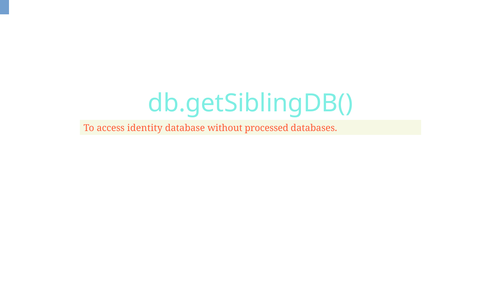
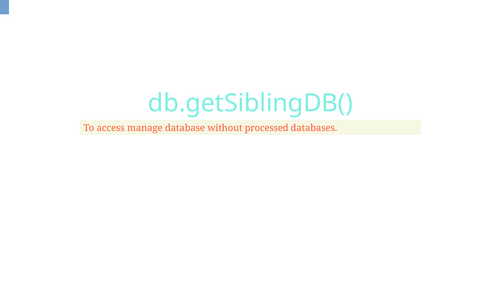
identity: identity -> manage (145, 128)
